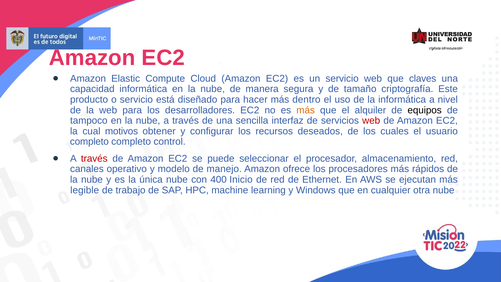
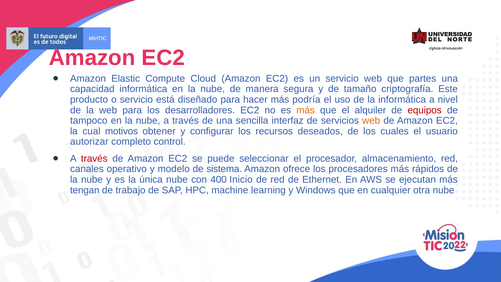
claves: claves -> partes (423, 78)
dentro: dentro -> podría (306, 100)
equipos colour: black -> red (425, 110)
web colour: red -> orange (371, 121)
completo: completo -> autorizar (89, 142)
manejo: manejo -> sistema (224, 169)
legible: legible -> tengan (85, 190)
